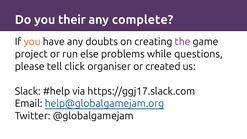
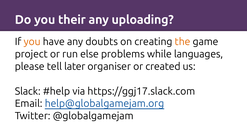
complete: complete -> uploading (143, 20)
the colour: purple -> orange (183, 42)
questions: questions -> languages (199, 54)
click: click -> later (75, 66)
